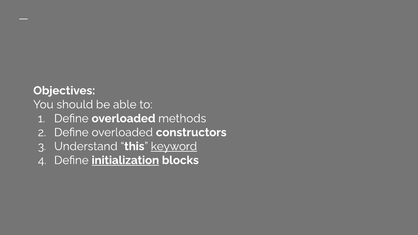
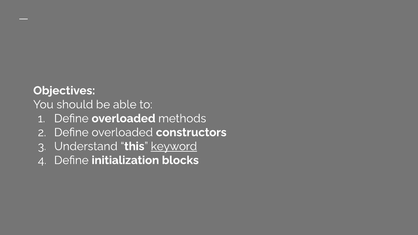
initialization underline: present -> none (125, 160)
